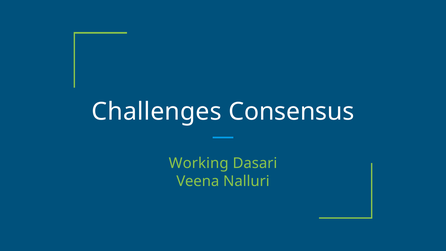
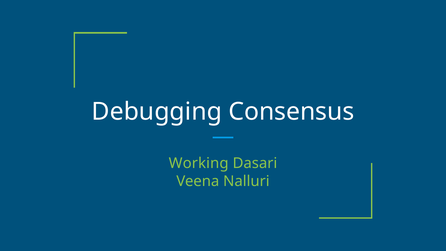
Challenges: Challenges -> Debugging (157, 111)
